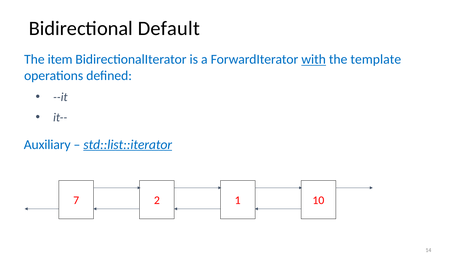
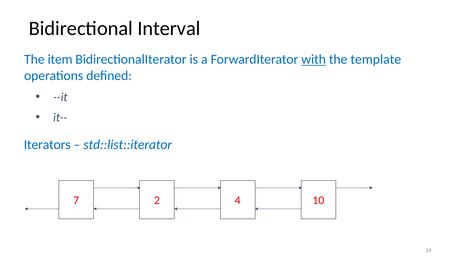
Default: Default -> Interval (169, 28)
Auxiliary: Auxiliary -> Iterators (47, 145)
std::list::iterator underline: present -> none (128, 145)
1: 1 -> 4 (238, 201)
